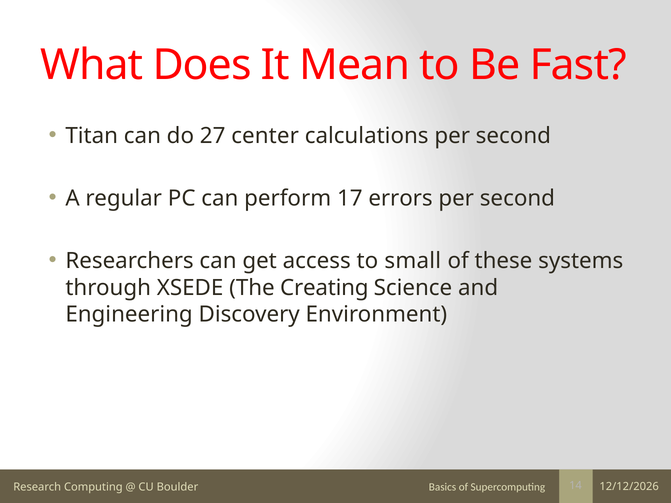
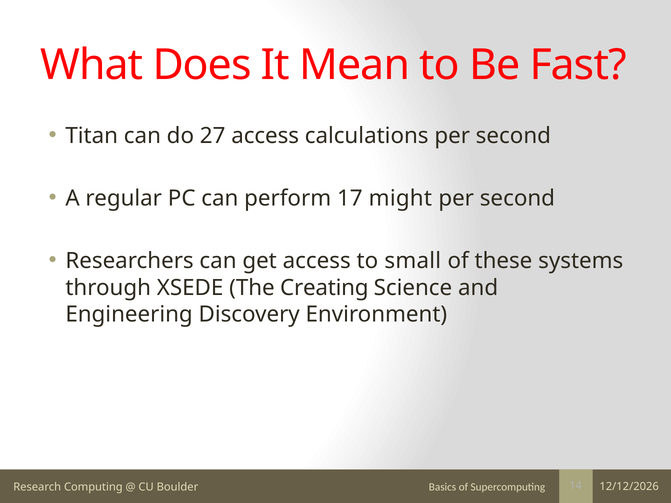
27 center: center -> access (265, 136)
errors: errors -> might (400, 198)
